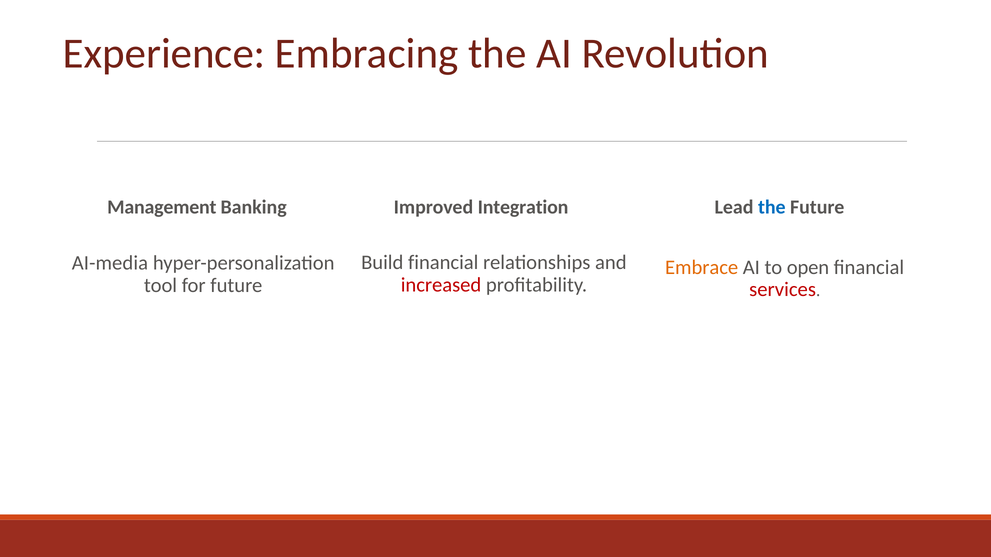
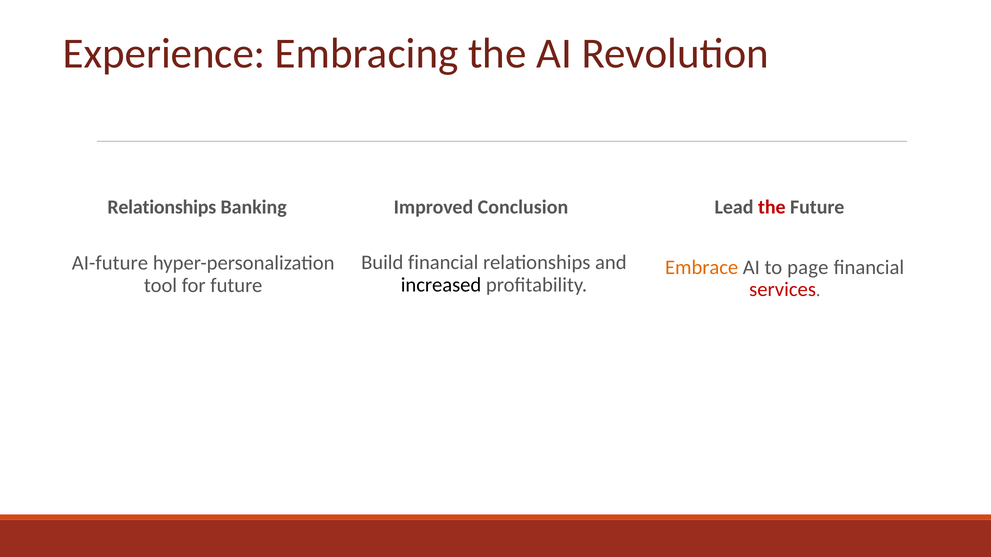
Management: Management -> Relationships (162, 207)
Integration: Integration -> Conclusion (523, 207)
the colour: blue -> red (772, 207)
AI-media: AI-media -> AI-future (110, 263)
open: open -> page (808, 268)
increased colour: red -> black (441, 285)
